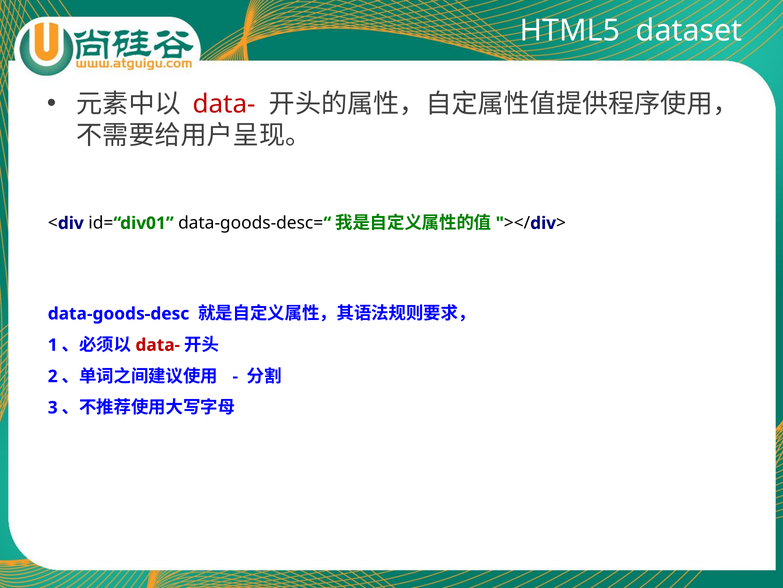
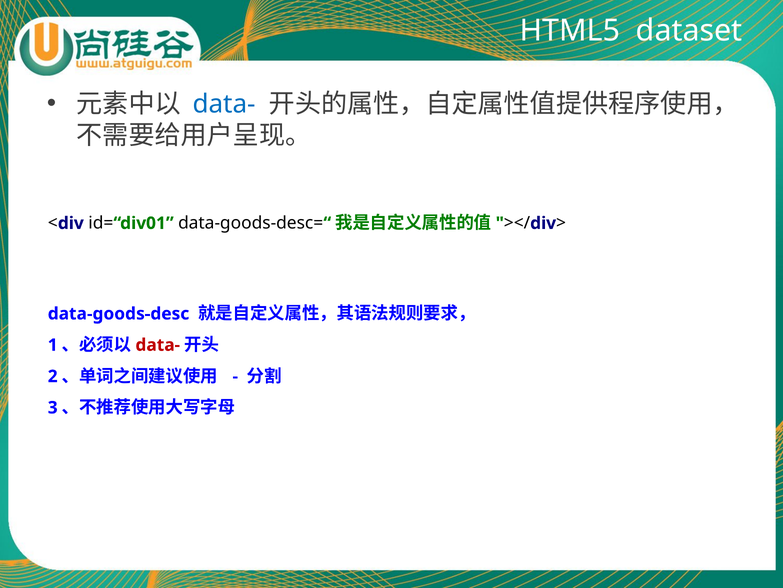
data- colour: red -> blue (224, 104)
